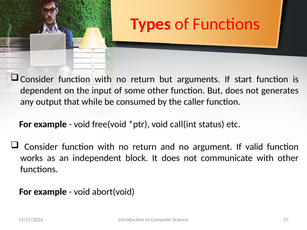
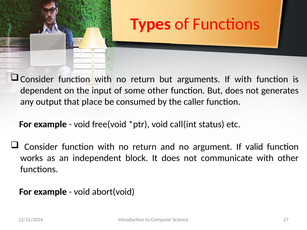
If start: start -> with (243, 79)
while: while -> place (92, 102)
